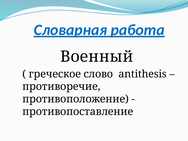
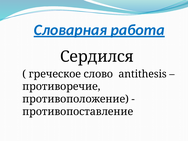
Военный: Военный -> Сердился (97, 57)
